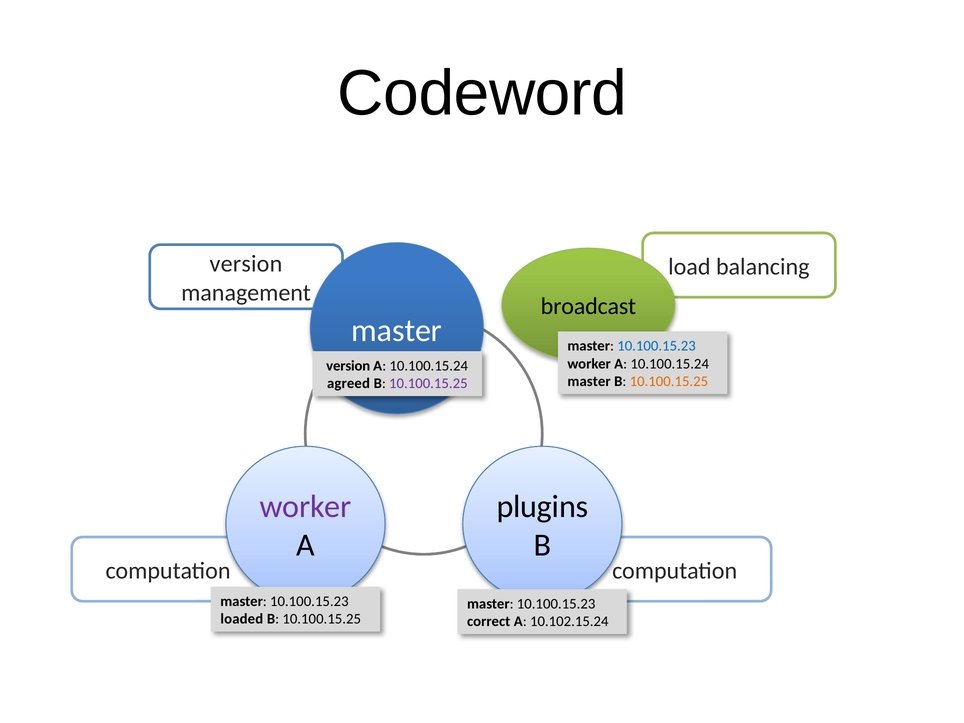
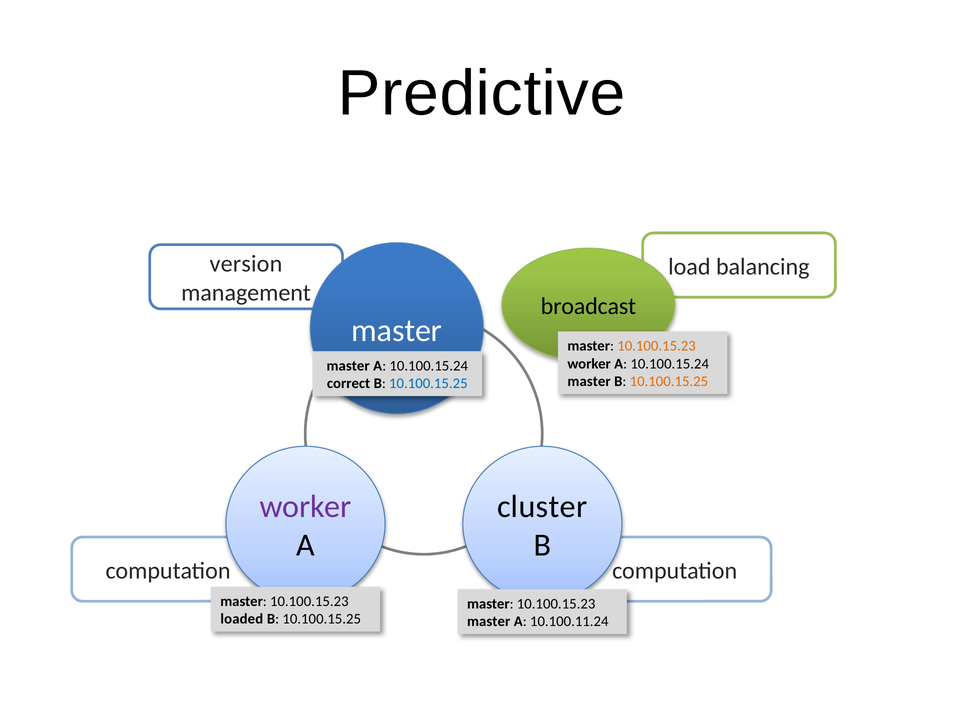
Codeword: Codeword -> Predictive (482, 94)
10.100.15.23 colour: blue -> orange (657, 346)
version: version -> master (348, 366)
agreed: agreed -> correct (349, 384)
10.100.15.25 colour: purple -> blue (428, 384)
plugins: plugins -> cluster (542, 507)
correct: correct -> master (489, 621)
10.102.15.24: 10.102.15.24 -> 10.100.11.24 (569, 621)
